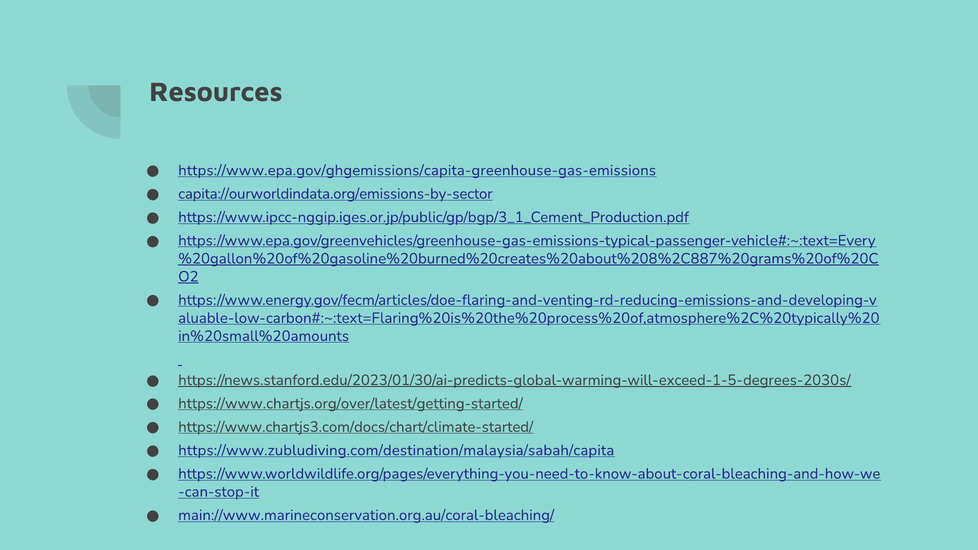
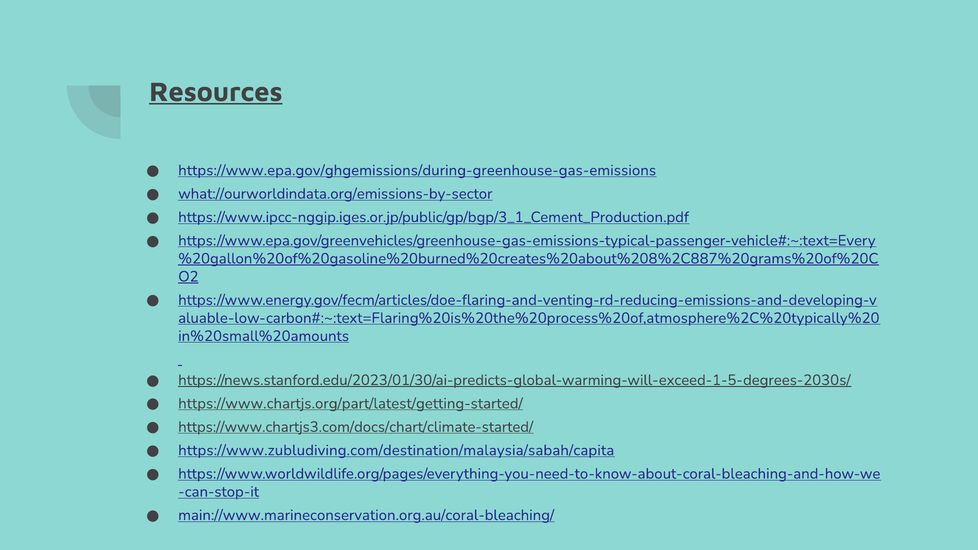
Resources underline: none -> present (216, 92)
https://www.epa.gov/ghgemissions/capita-greenhouse-gas-emissions: https://www.epa.gov/ghgemissions/capita-greenhouse-gas-emissions -> https://www.epa.gov/ghgemissions/during-greenhouse-gas-emissions (417, 170)
capita://ourworldindata.org/emissions-by-sector: capita://ourworldindata.org/emissions-by-sector -> what://ourworldindata.org/emissions-by-sector (335, 194)
https://www.chartjs.org/over/latest/getting-started/: https://www.chartjs.org/over/latest/getting-started/ -> https://www.chartjs.org/part/latest/getting-started/ (350, 404)
